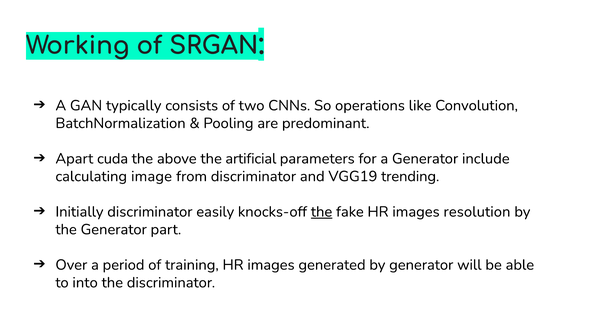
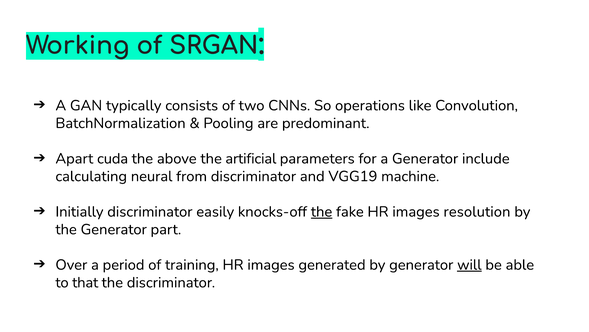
image: image -> neural (152, 176)
trending: trending -> machine (410, 176)
will underline: none -> present (469, 264)
into: into -> that (85, 282)
